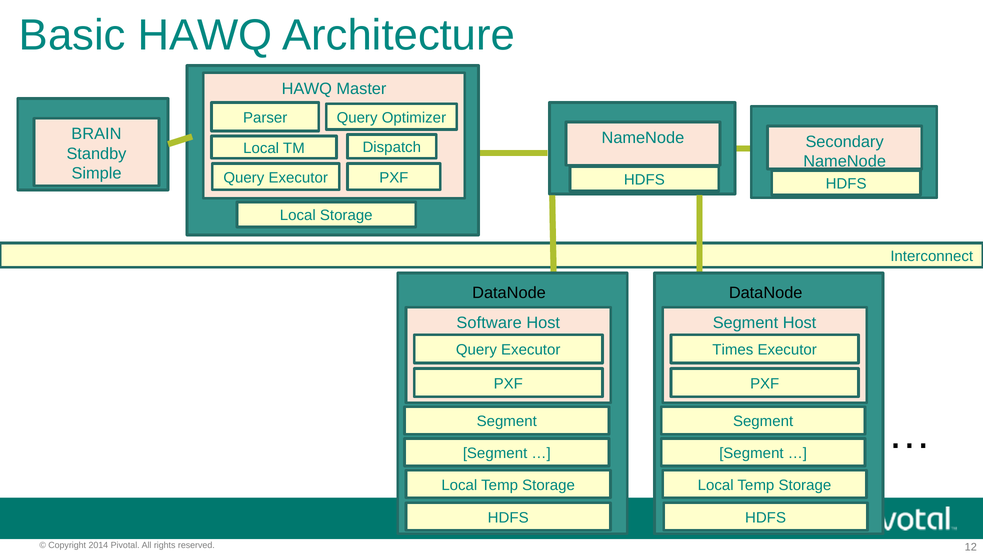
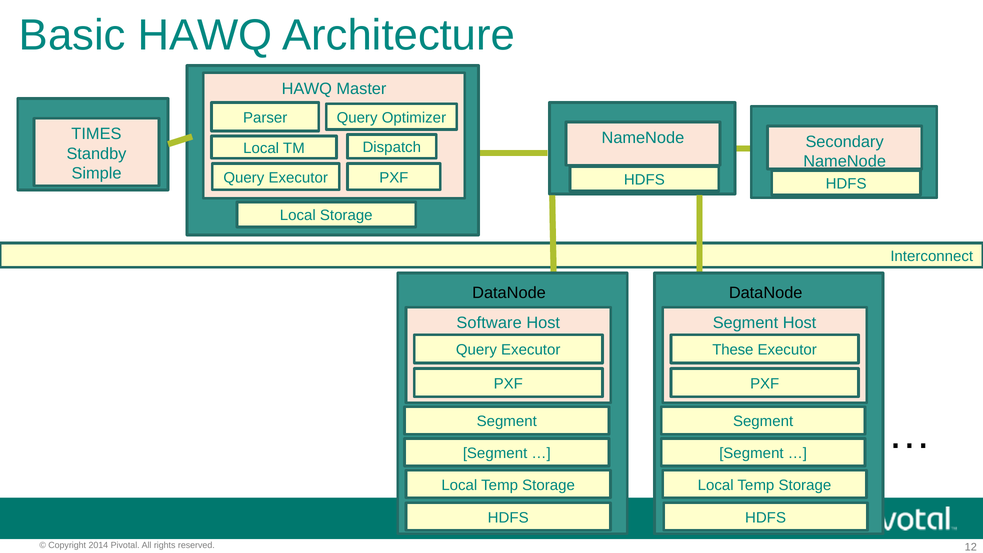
BRAIN: BRAIN -> TIMES (96, 134)
Times: Times -> These (733, 350)
